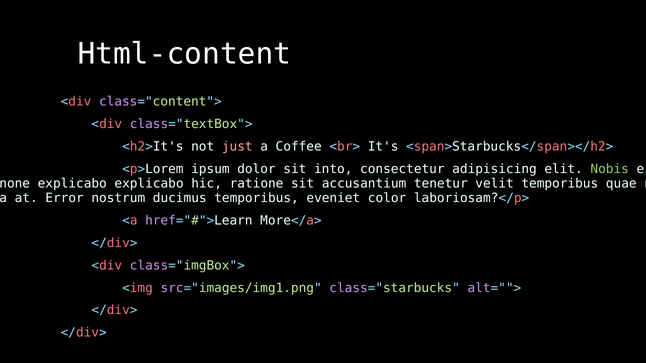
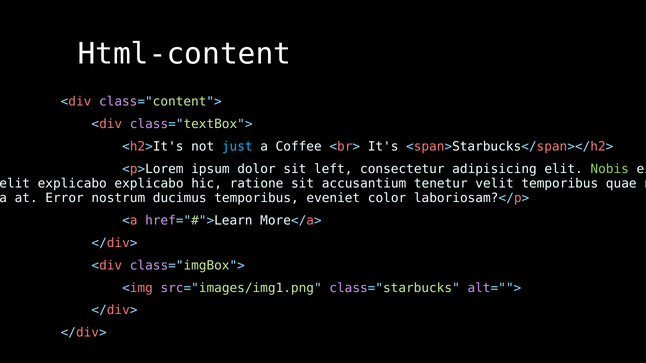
just colour: pink -> light blue (237, 147)
into: into -> left (333, 169)
none: none -> elit (15, 184)
